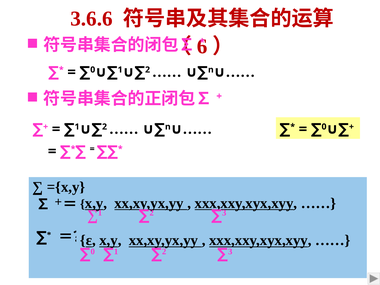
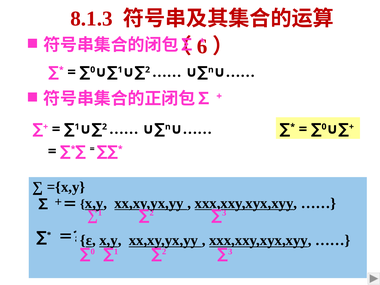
3.6.6: 3.6.6 -> 8.1.3 (91, 19)
